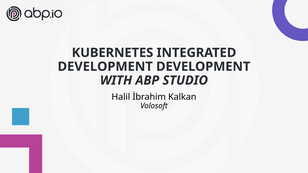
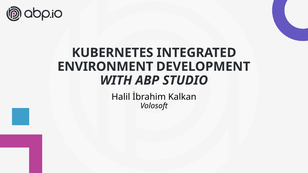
DEVELOPMENT: DEVELOPMENT -> ENVIRONMENT (105, 67)
